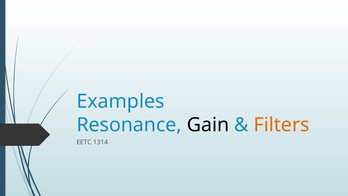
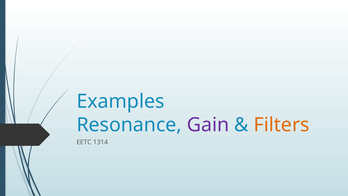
Gain colour: black -> purple (208, 125)
